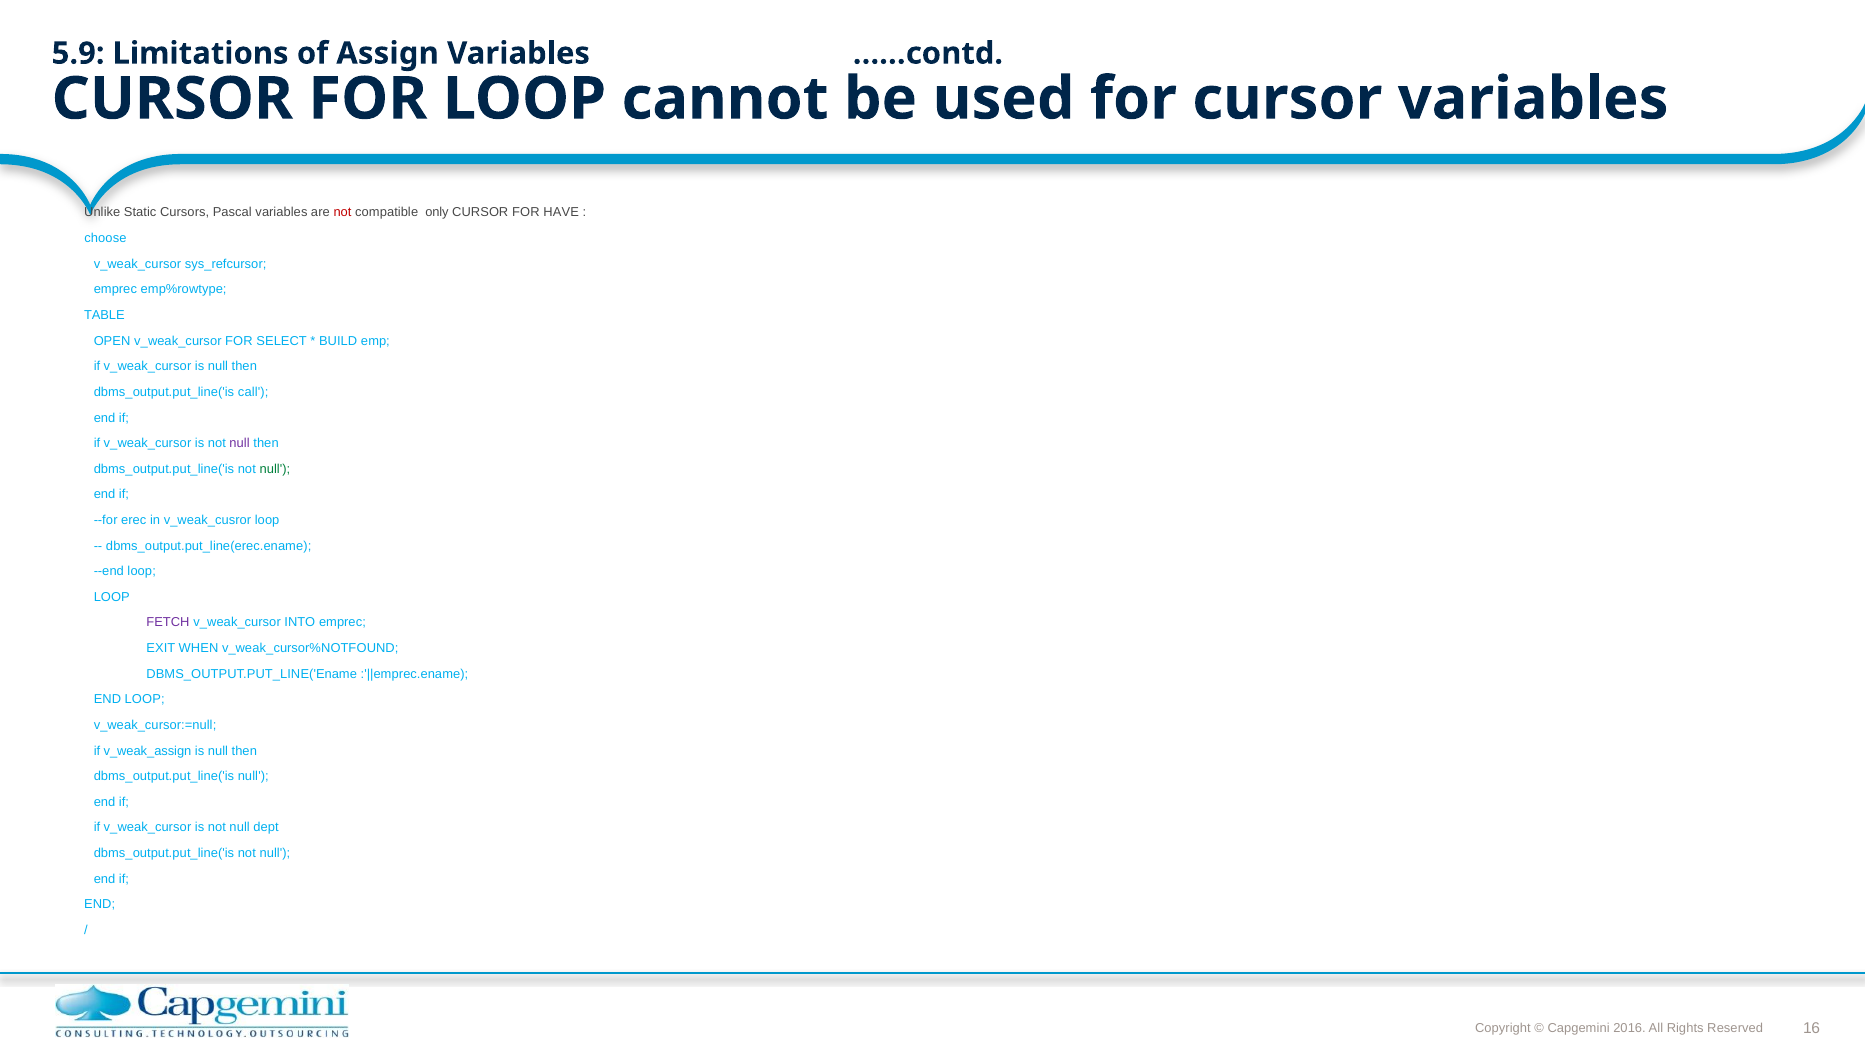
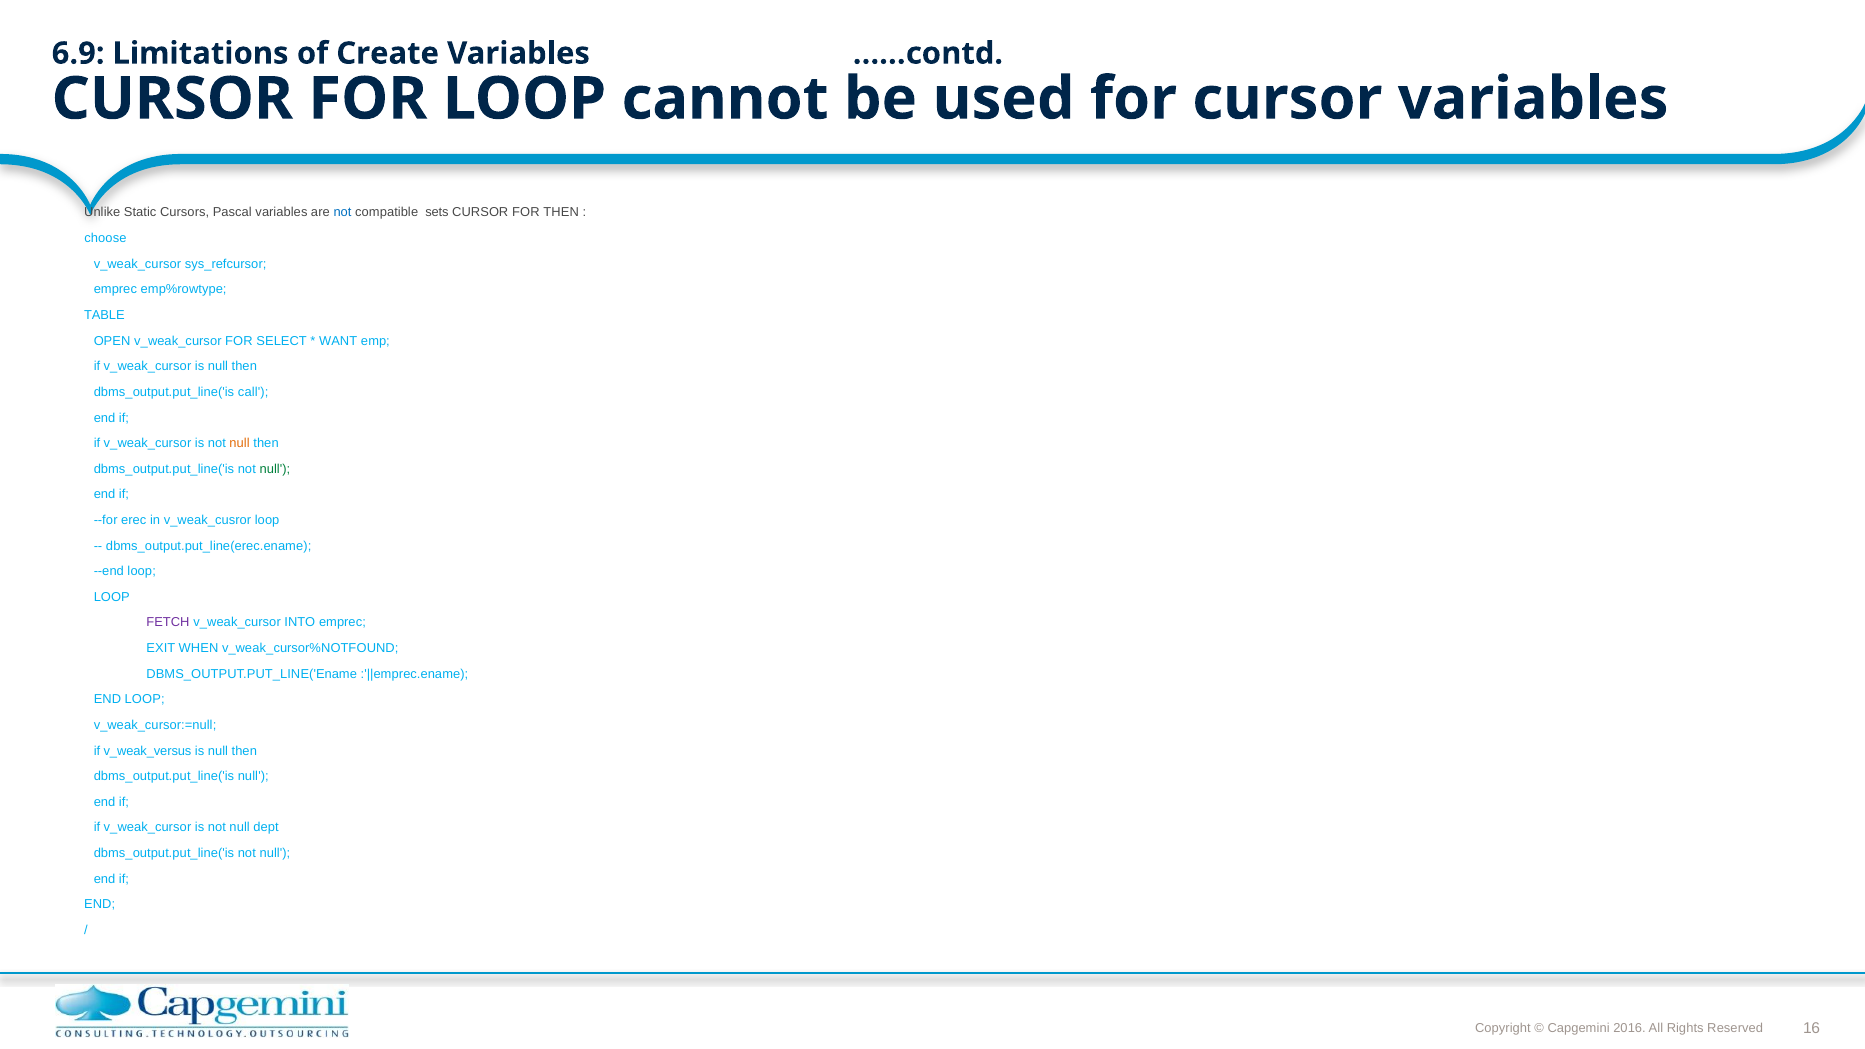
5.9: 5.9 -> 6.9 (78, 53)
Assign: Assign -> Create (388, 53)
not colour: red -> blue (343, 212)
only: only -> sets (437, 212)
FOR HAVE: HAVE -> THEN (561, 212)
BUILD: BUILD -> WANT (338, 341)
null colour: purple -> orange (240, 443)
v_weak_assign: v_weak_assign -> v_weak_versus (148, 751)
